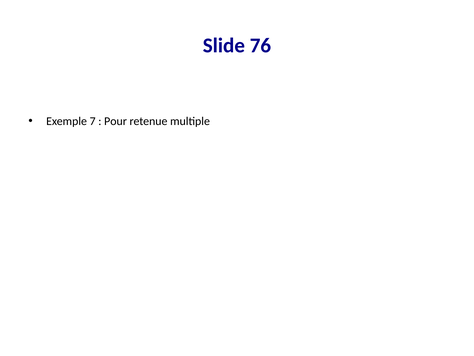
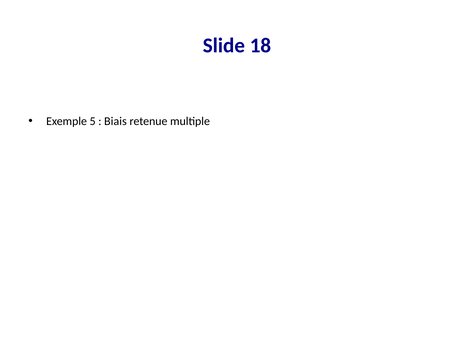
76: 76 -> 18 (260, 45)
7: 7 -> 5 (93, 121)
Pour: Pour -> Biais (115, 121)
